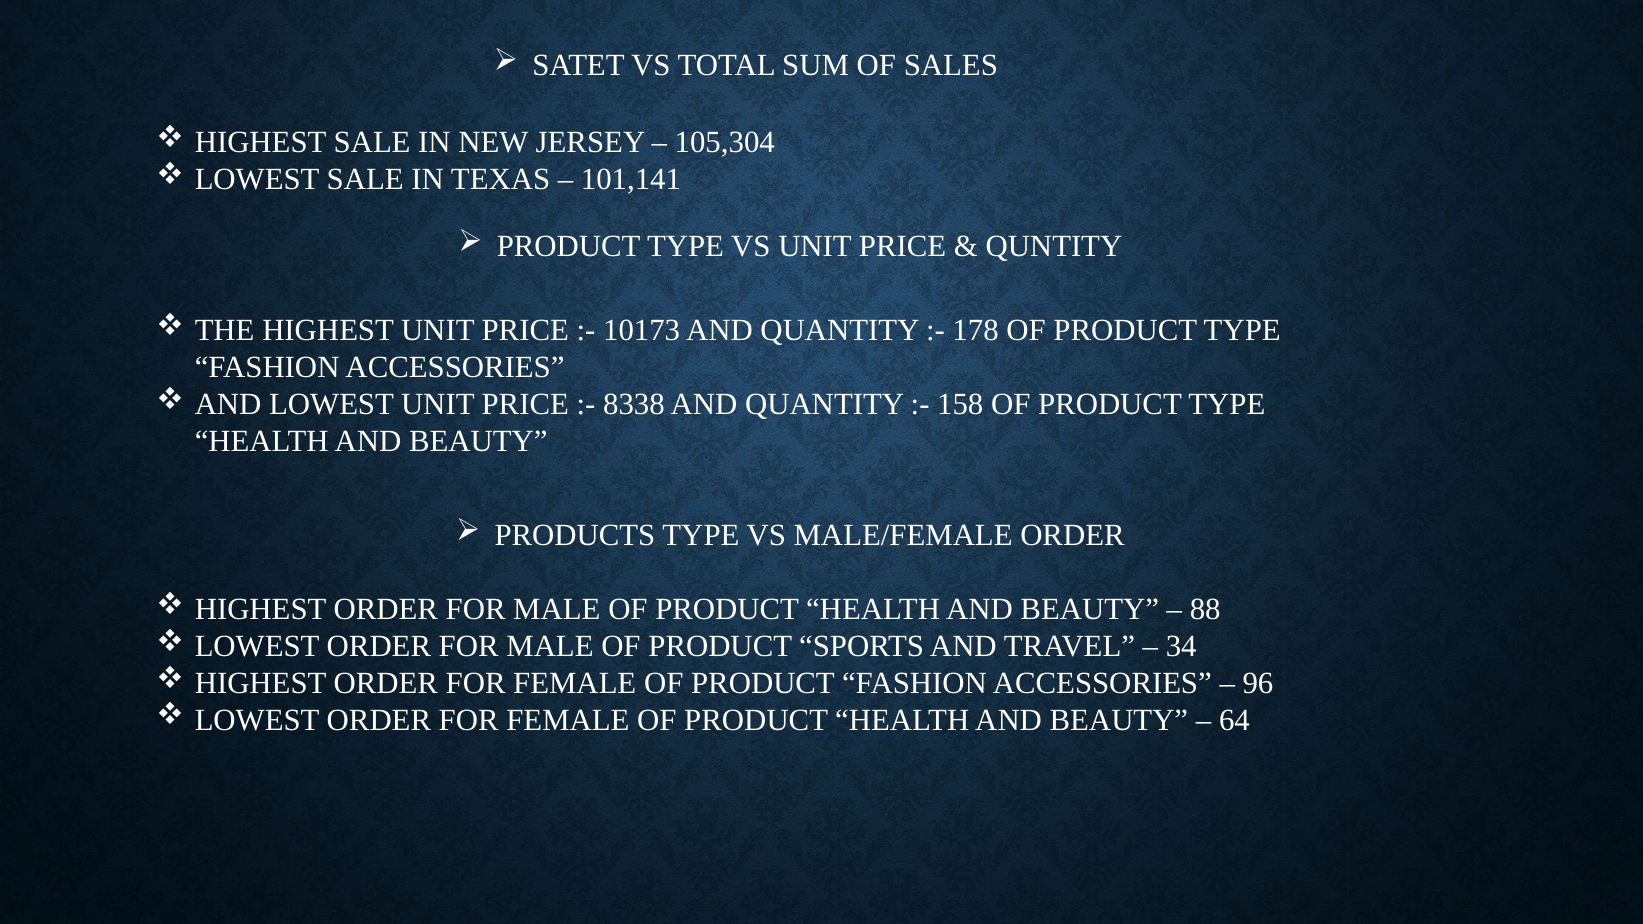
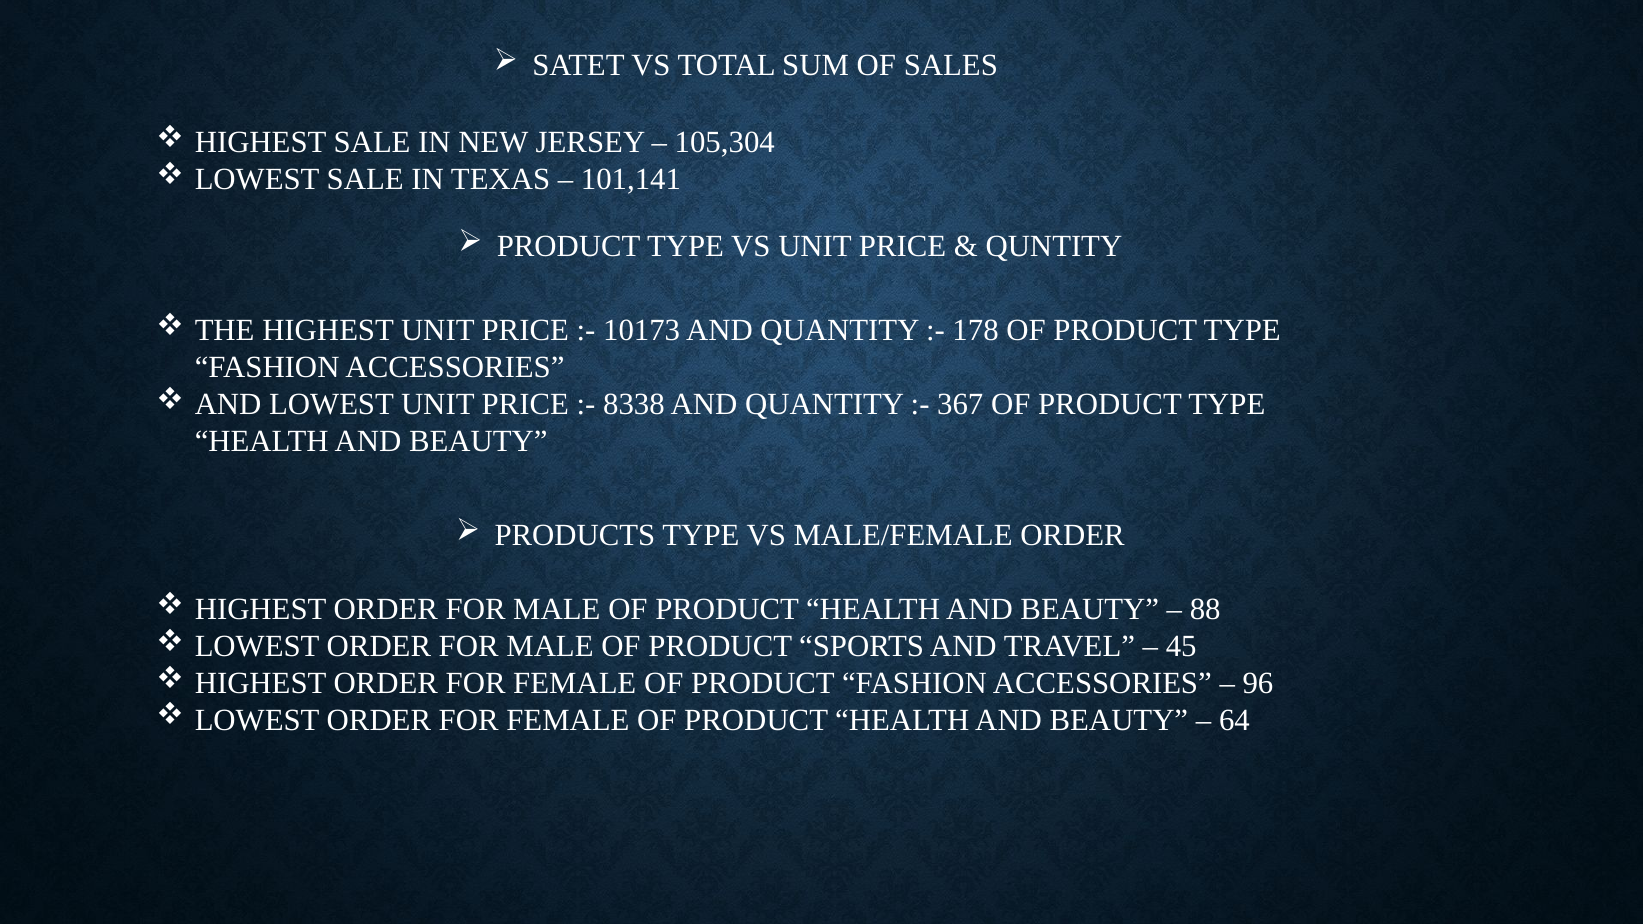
158: 158 -> 367 (960, 404)
34: 34 -> 45 (1181, 646)
